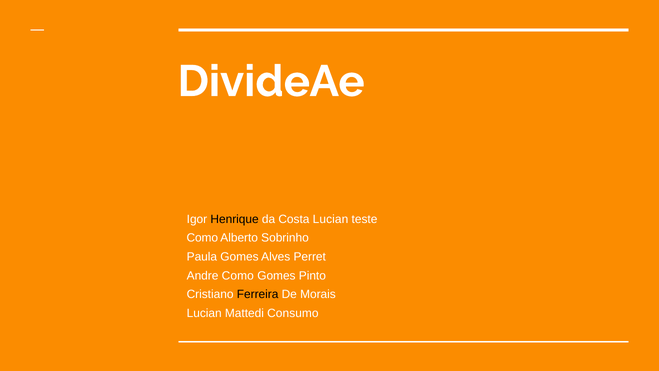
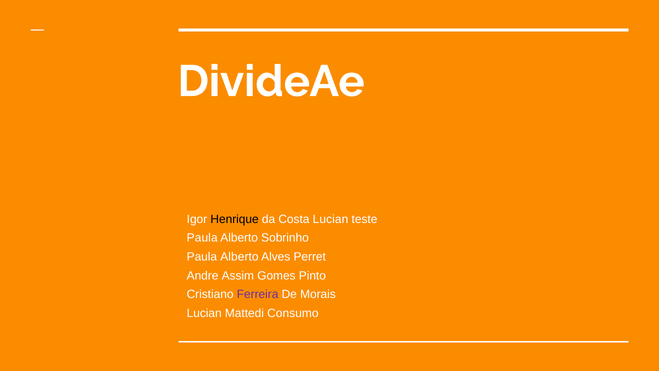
Como: Como -> Paula (202, 238)
Gomes: Gomes -> Alberto (239, 257)
Andre Como: Como -> Assim (238, 275)
Ferreira colour: black -> purple (258, 294)
